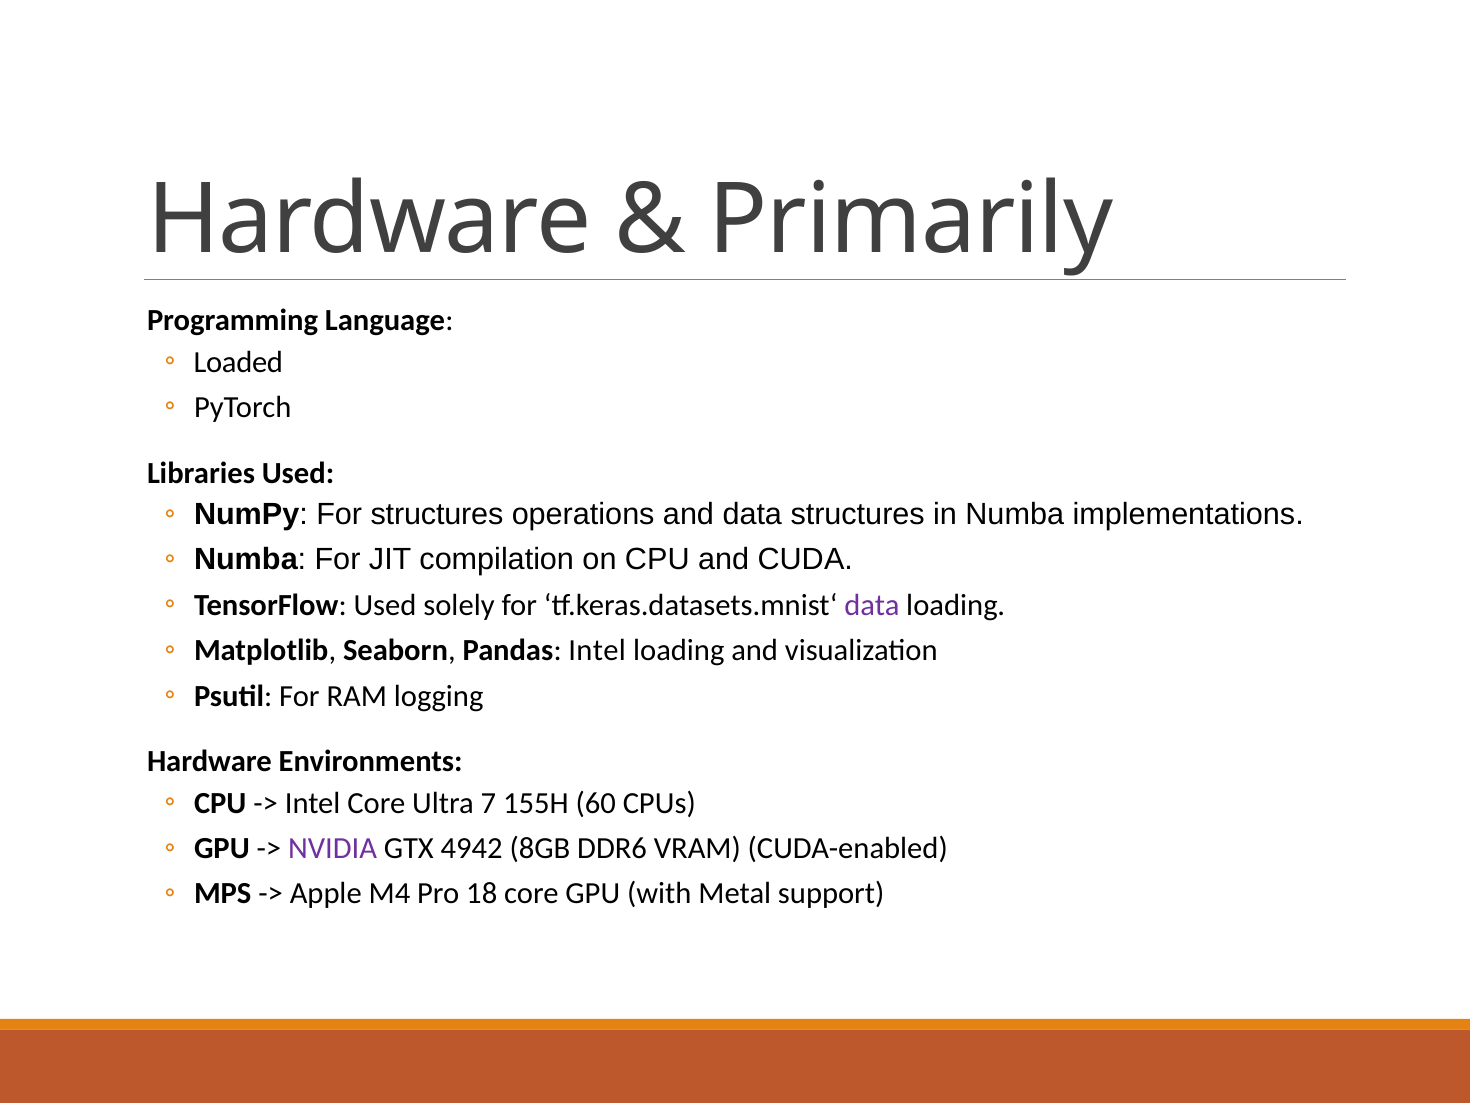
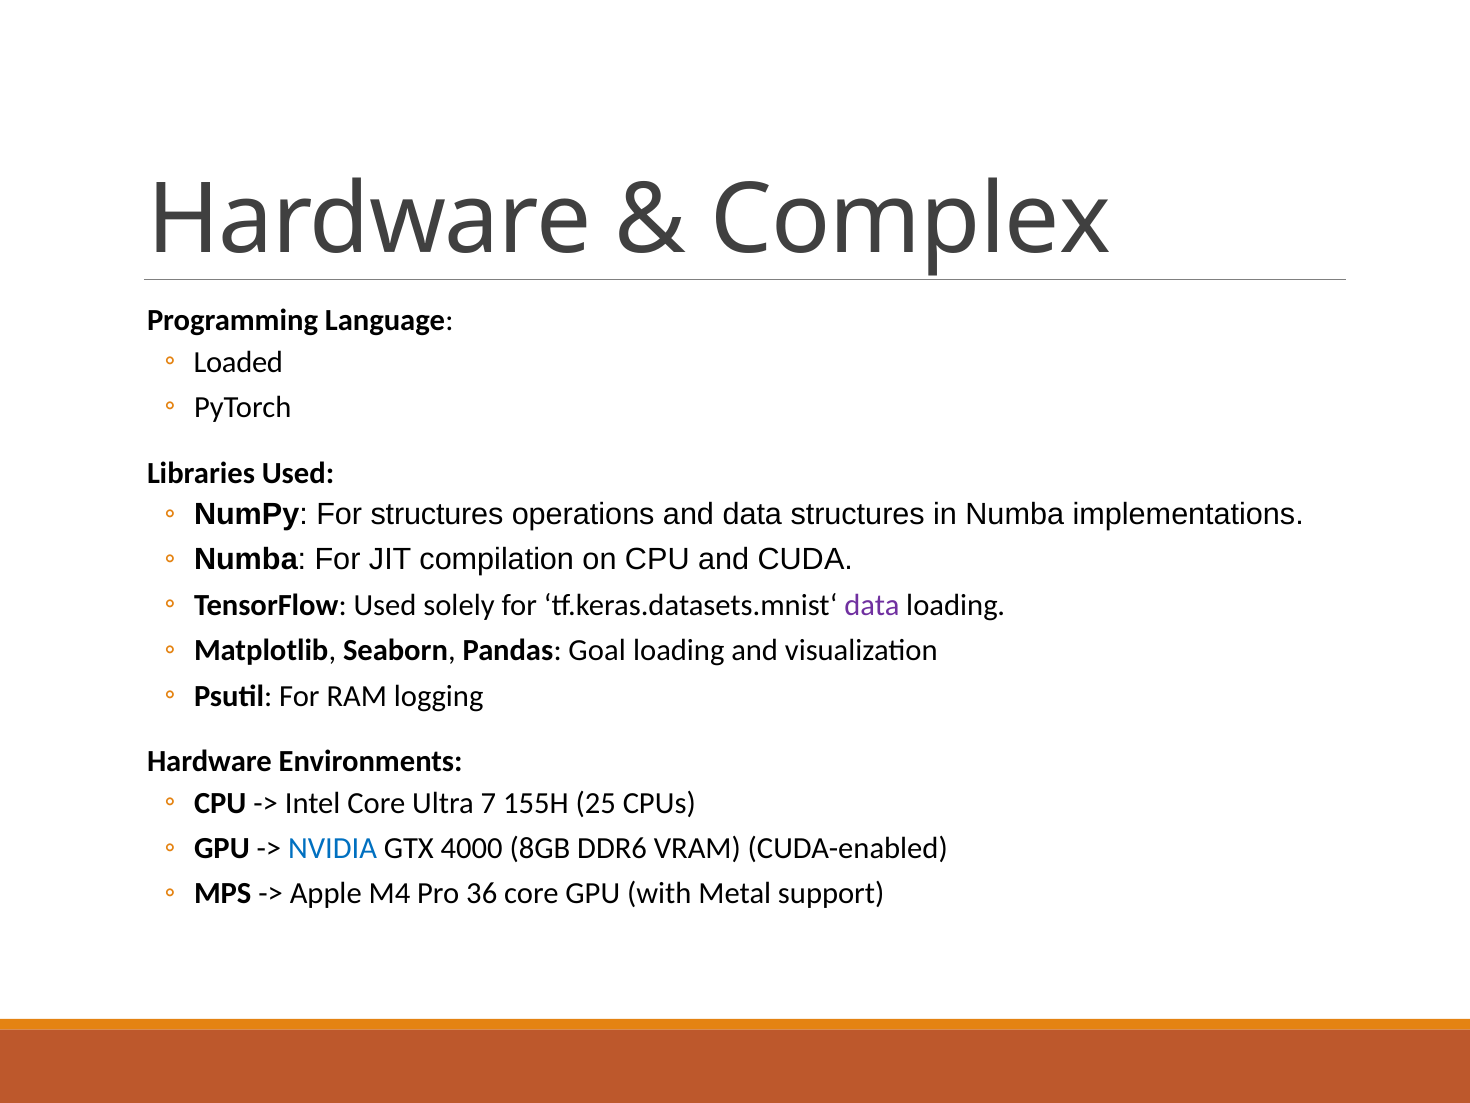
Primarily: Primarily -> Complex (911, 220)
Pandas Intel: Intel -> Goal (597, 650)
60: 60 -> 25 (596, 803)
NVIDIA colour: purple -> blue (333, 848)
4942: 4942 -> 4000 (472, 848)
18: 18 -> 36 (482, 893)
